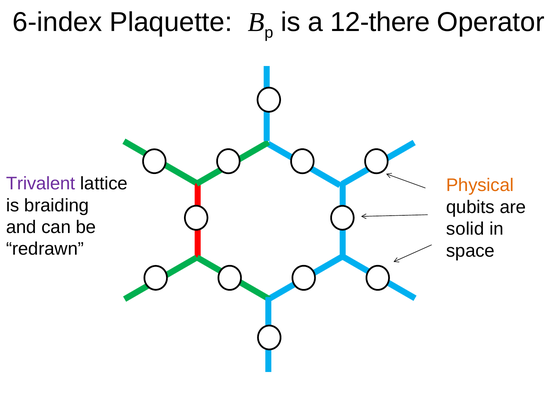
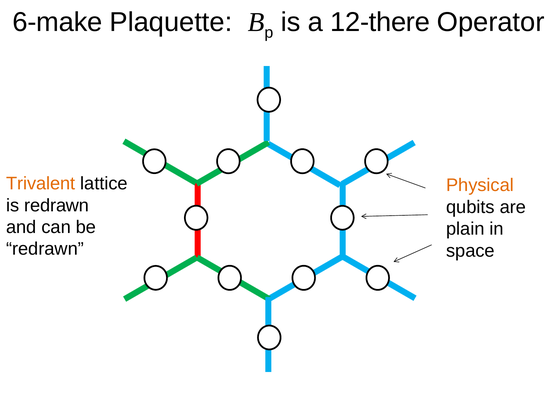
6-index: 6-index -> 6-make (57, 22)
Trivalent colour: purple -> orange (41, 184)
is braiding: braiding -> redrawn (57, 206)
solid: solid -> plain (465, 229)
